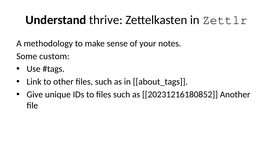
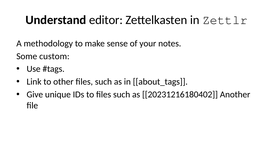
thrive: thrive -> editor (106, 20)
20231216180852: 20231216180852 -> 20231216180402 (180, 94)
